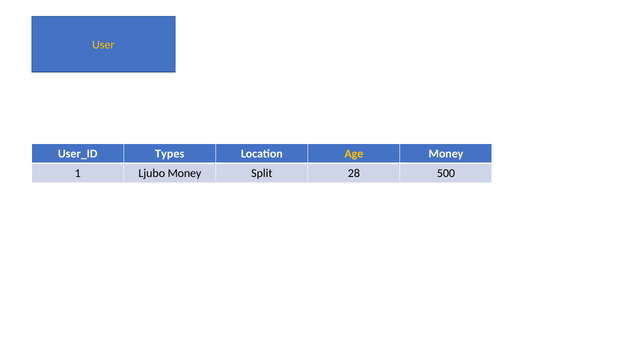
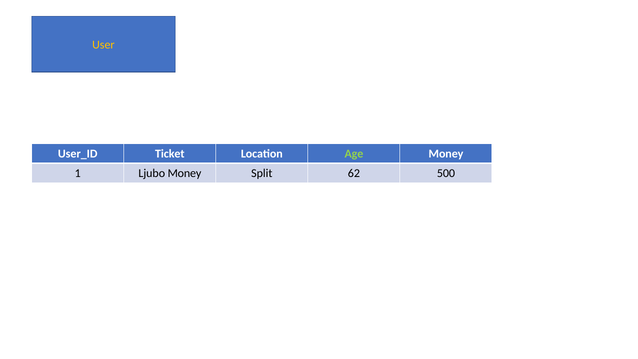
Types: Types -> Ticket (170, 154)
Age colour: yellow -> light green (354, 154)
28: 28 -> 62 (354, 173)
